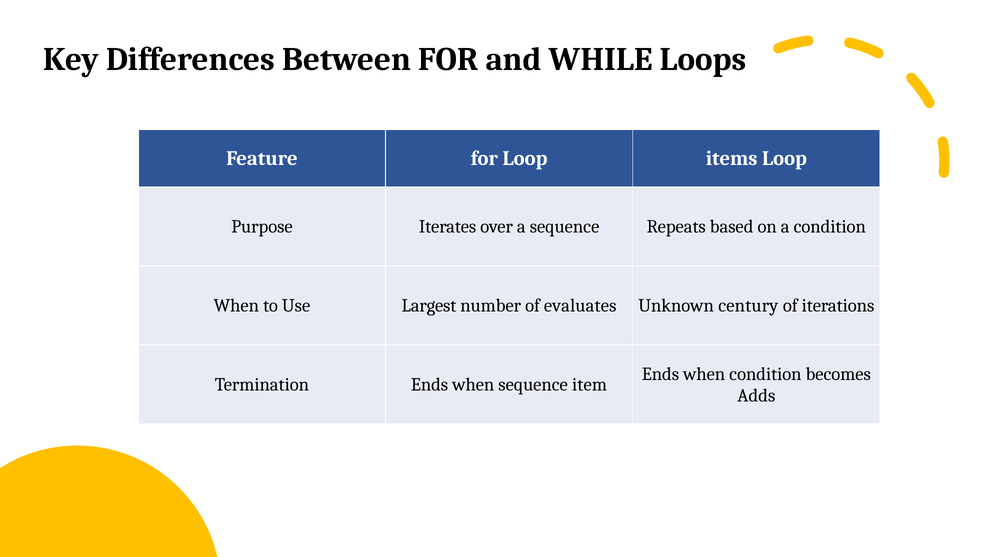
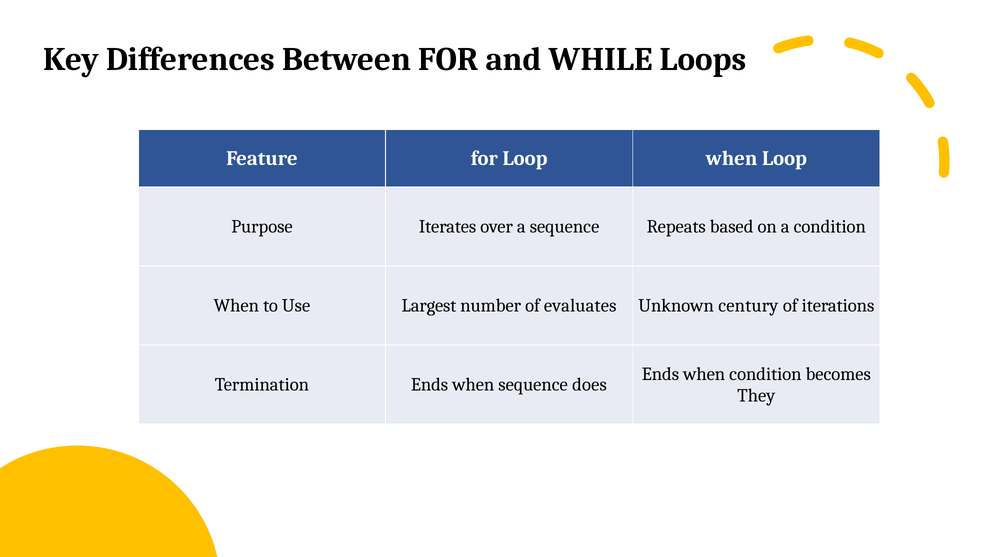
Loop items: items -> when (732, 158)
item: item -> does (590, 385)
Adds: Adds -> They (756, 396)
